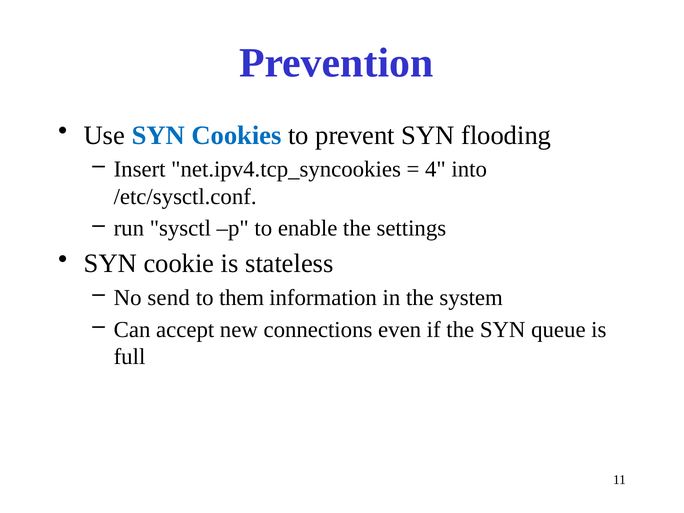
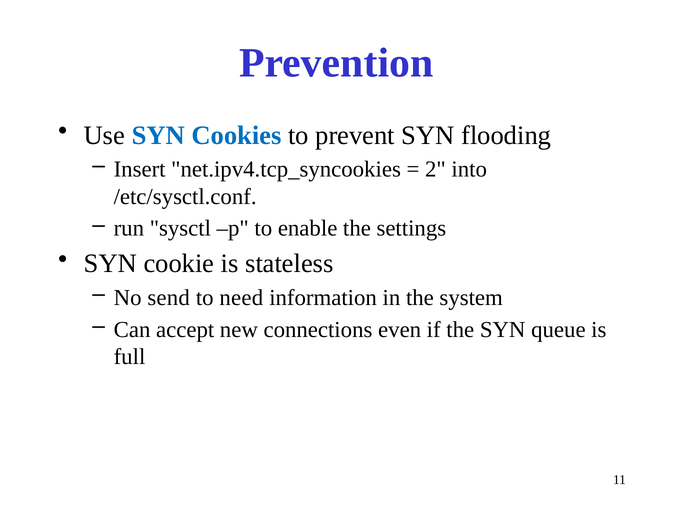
4: 4 -> 2 (435, 169)
them: them -> need (241, 298)
